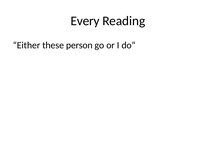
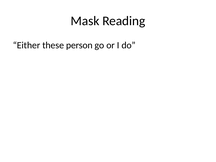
Every: Every -> Mask (85, 21)
